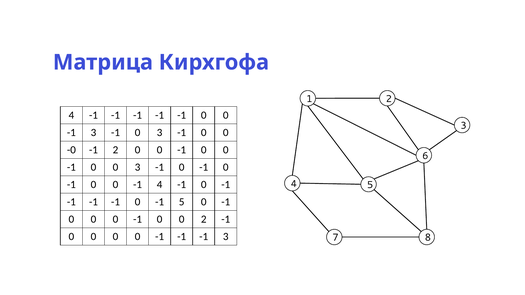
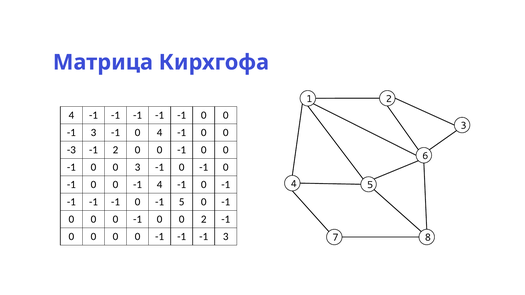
-1 0 3: 3 -> 4 (160, 133)
-0: -0 -> -3 (71, 150)
